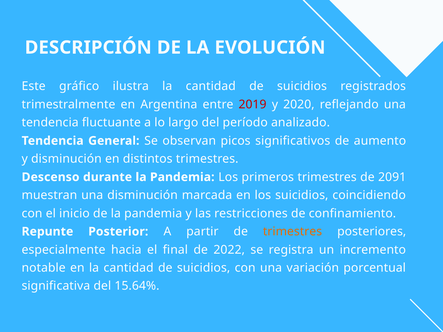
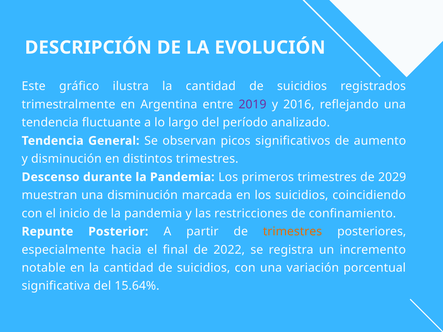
2019 colour: red -> purple (253, 105)
2020: 2020 -> 2016 (299, 105)
2091: 2091 -> 2029 (392, 177)
